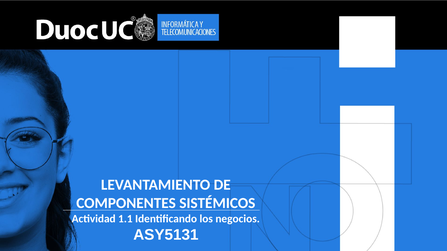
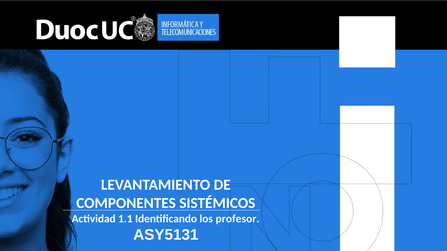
negocios: negocios -> profesor (238, 219)
